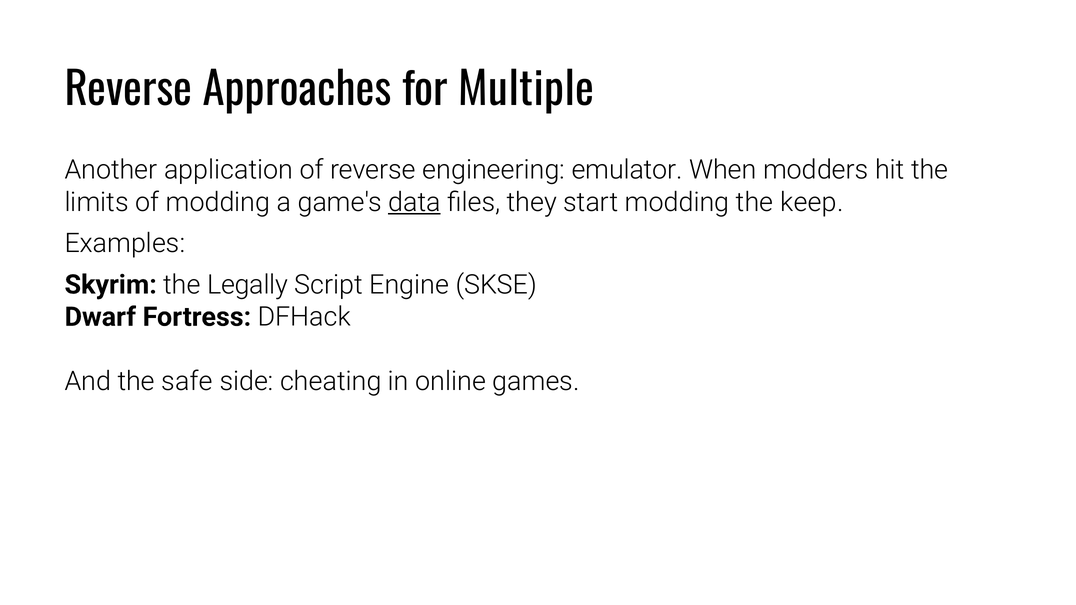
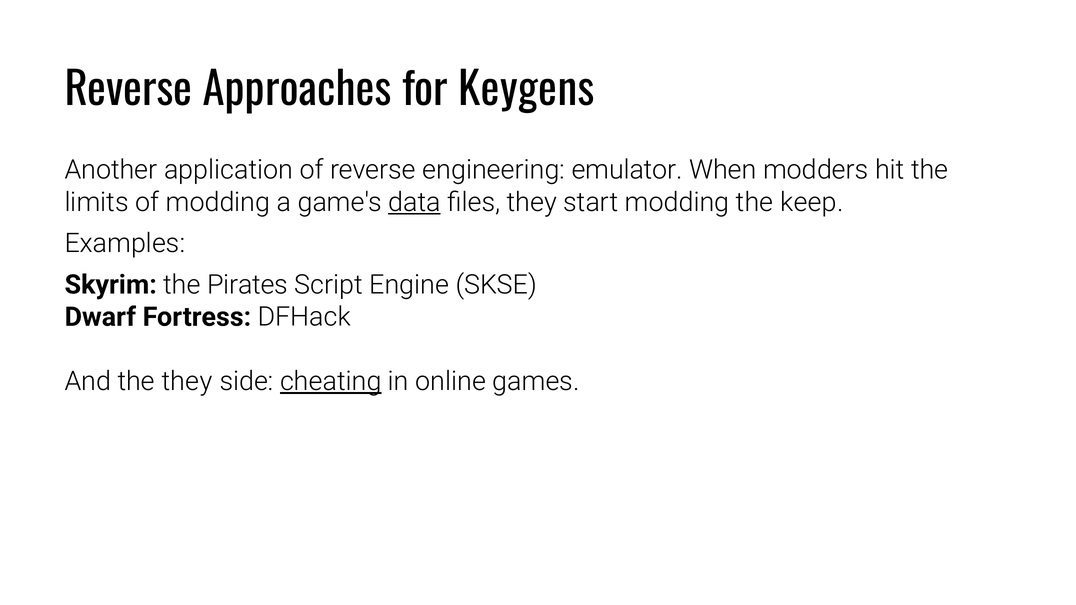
Multiple: Multiple -> Keygens (526, 91)
Legally: Legally -> Pirates (248, 285)
the safe: safe -> they (187, 382)
cheating underline: none -> present (331, 382)
